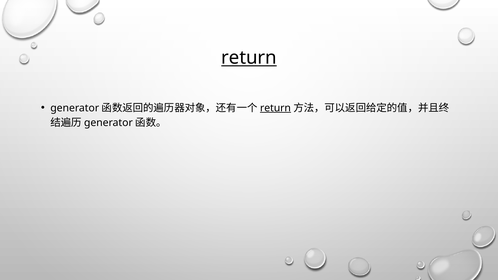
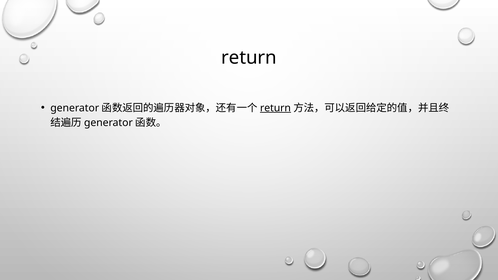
return underline: present -> none (249, 58)
